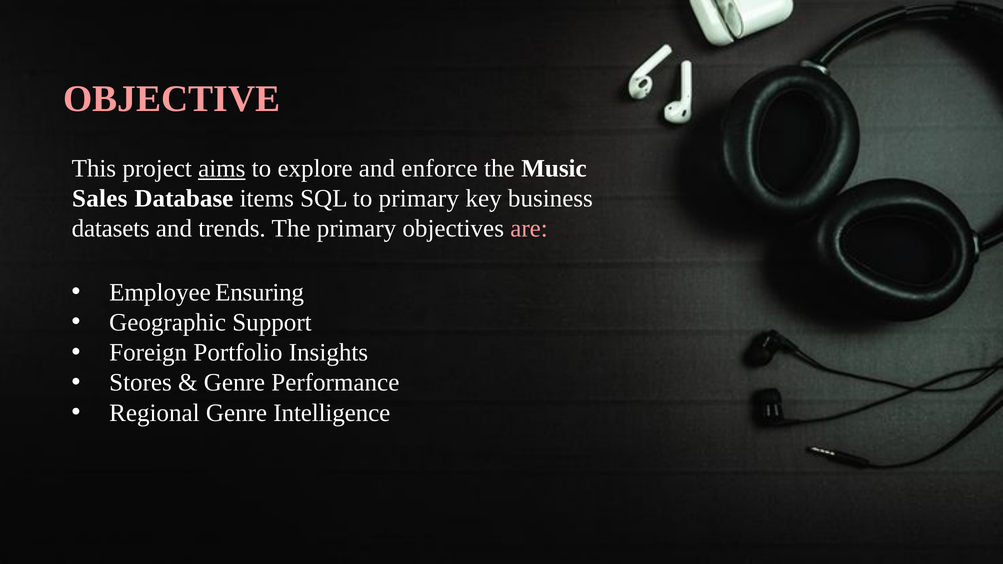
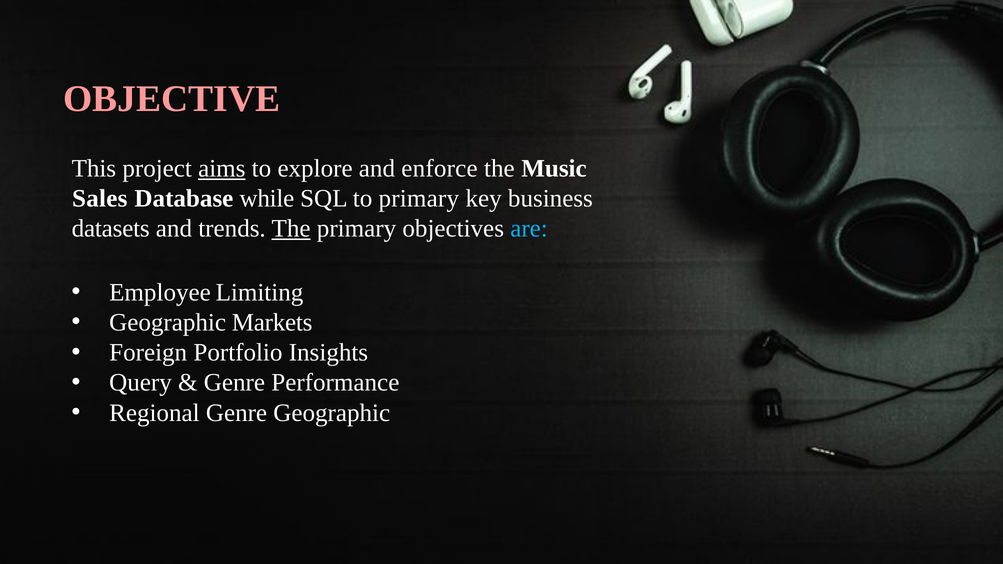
items: items -> while (267, 198)
The underline: none -> present (291, 229)
are colour: pink -> light blue (529, 229)
Ensuring: Ensuring -> Limiting (260, 293)
Support: Support -> Markets (272, 323)
Stores: Stores -> Query (141, 383)
Genre Intelligence: Intelligence -> Geographic (332, 413)
